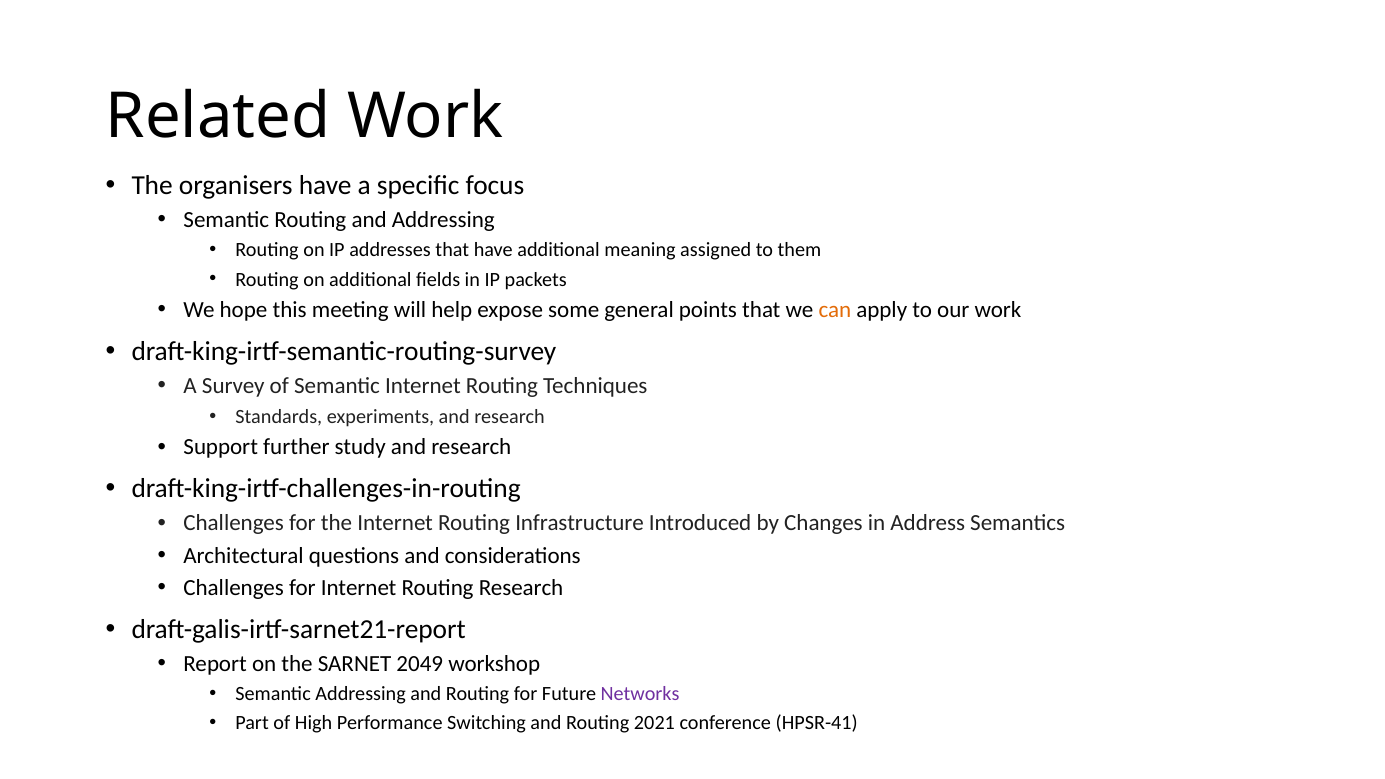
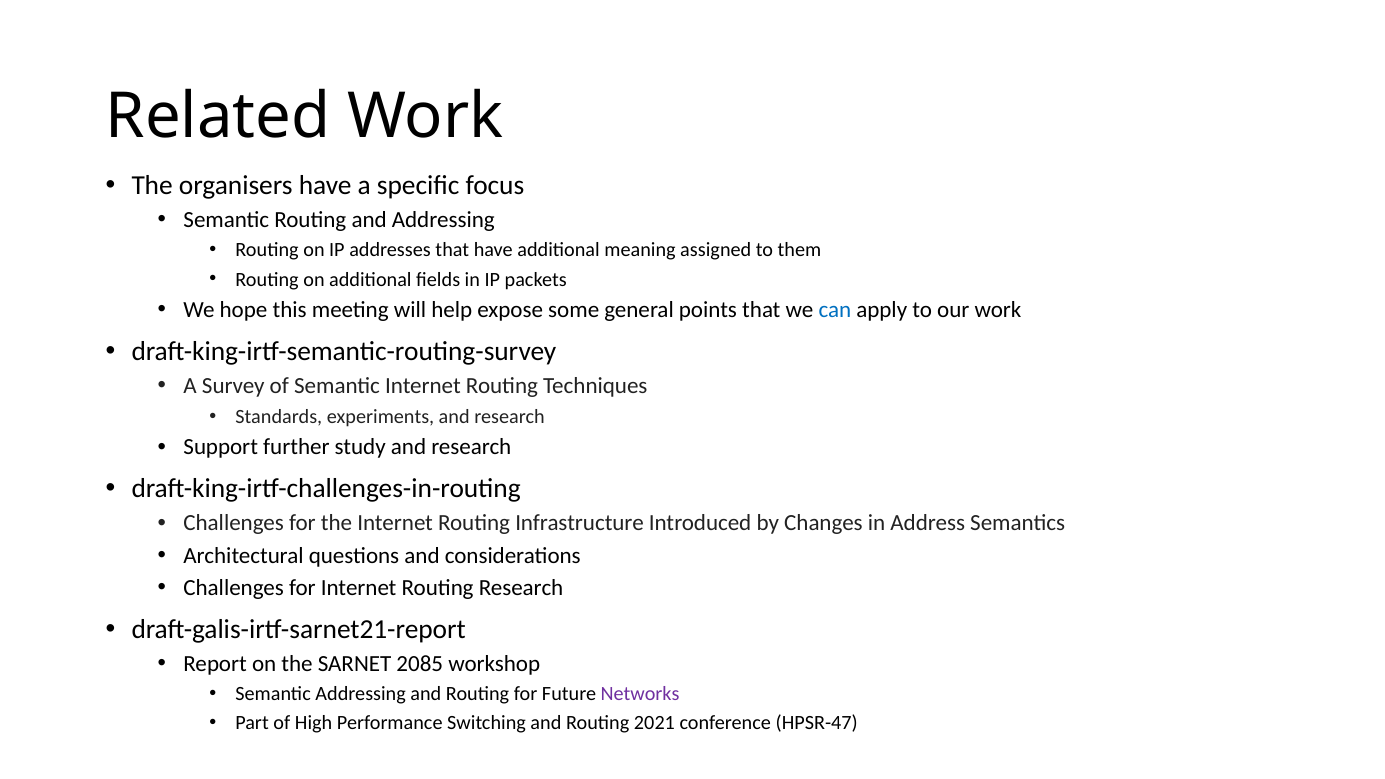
can colour: orange -> blue (835, 310)
2049: 2049 -> 2085 (420, 664)
HPSR-41: HPSR-41 -> HPSR-47 (817, 723)
